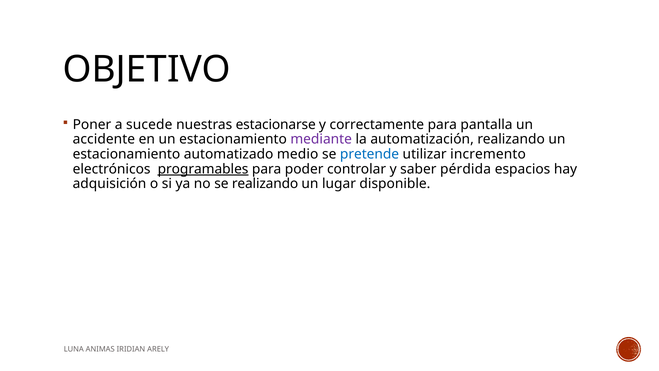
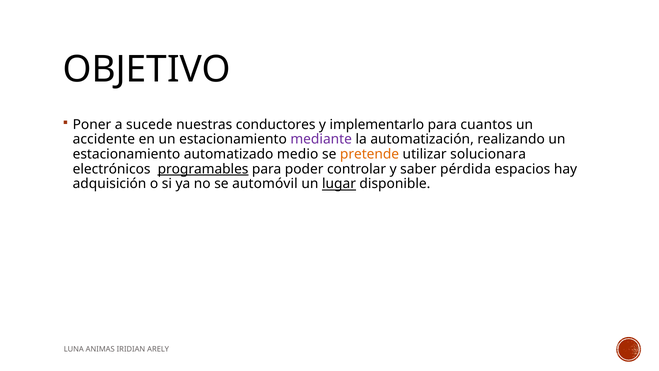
estacionarse: estacionarse -> conductores (276, 124)
correctamente: correctamente -> implementarlo (377, 124)
pantalla: pantalla -> cuantos (486, 124)
pretende colour: blue -> orange (370, 154)
incremento: incremento -> solucionara (488, 154)
se realizando: realizando -> automóvil (265, 184)
lugar underline: none -> present (339, 184)
